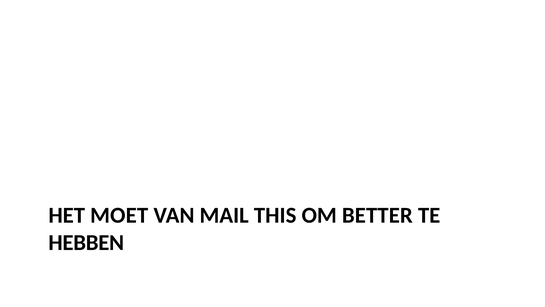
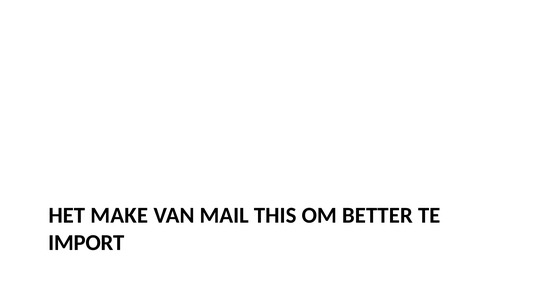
MOET: MOET -> MAKE (119, 215)
HEBBEN: HEBBEN -> IMPORT (86, 242)
